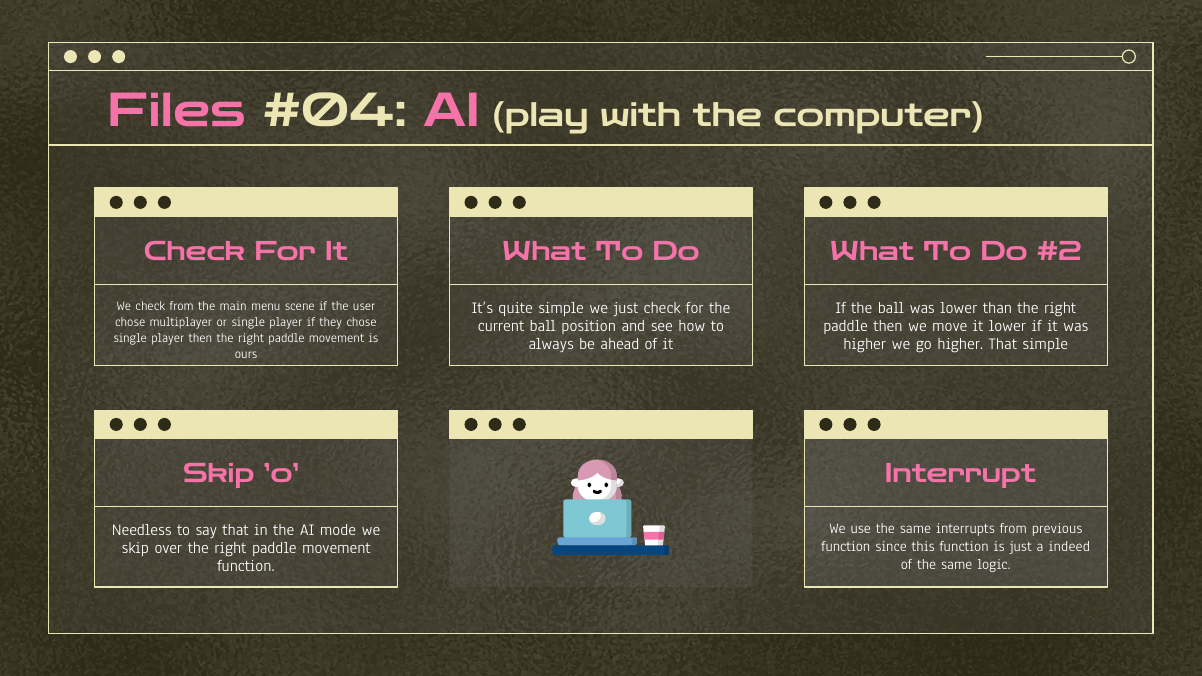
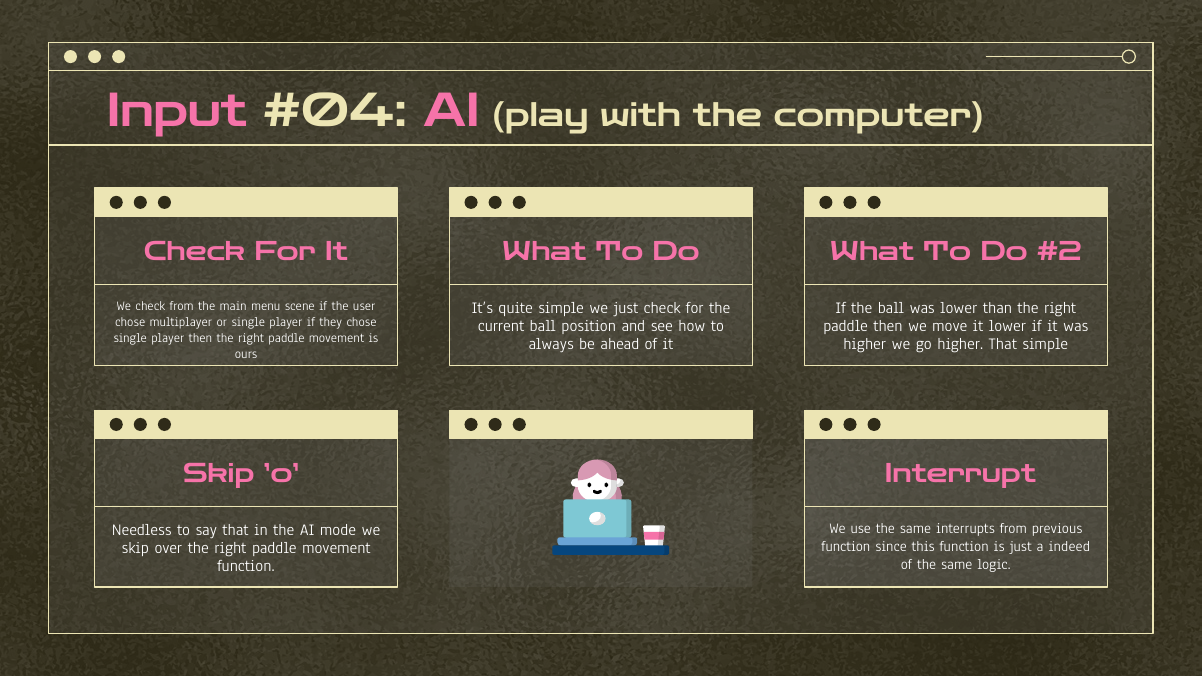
Files: Files -> Input (177, 111)
